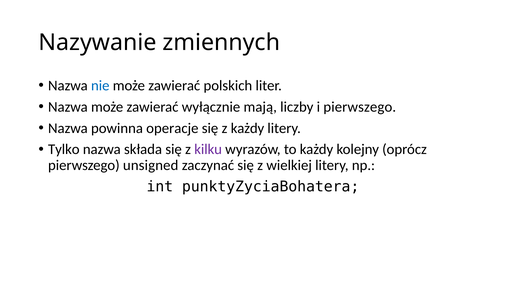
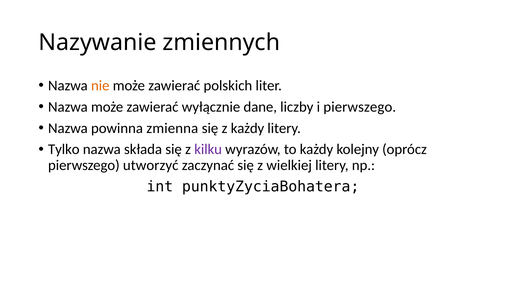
nie colour: blue -> orange (100, 86)
mają: mają -> dane (260, 107)
operacje: operacje -> zmienna (172, 128)
unsigned: unsigned -> utworzyć (151, 165)
